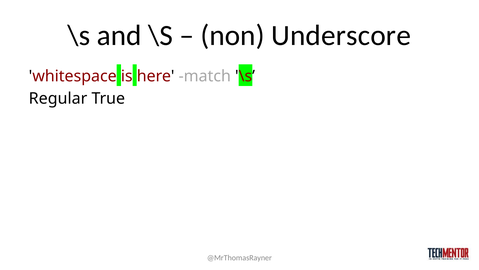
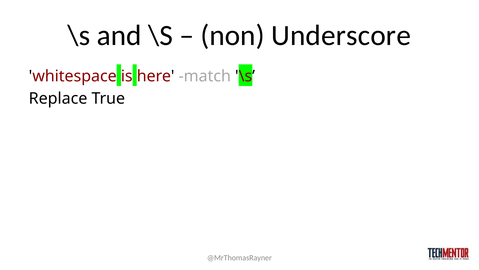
Regular: Regular -> Replace (58, 98)
